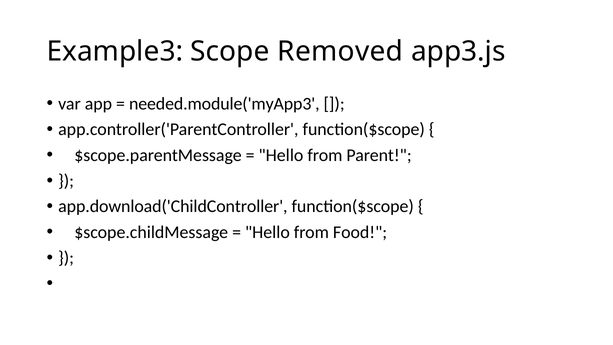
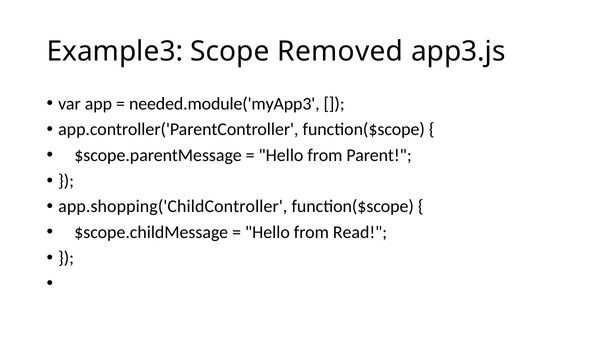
app.download('ChildController: app.download('ChildController -> app.shopping('ChildController (173, 206)
Food: Food -> Read (360, 232)
